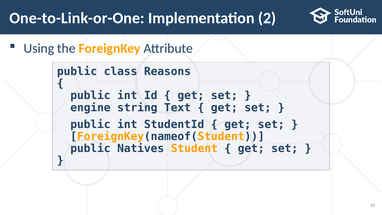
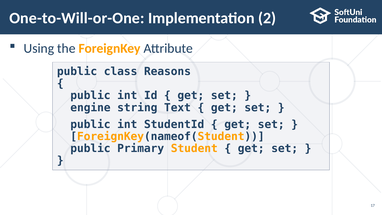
One-to-Link-or-One: One-to-Link-or-One -> One-to-Will-or-One (77, 18)
Natives: Natives -> Primary (141, 148)
